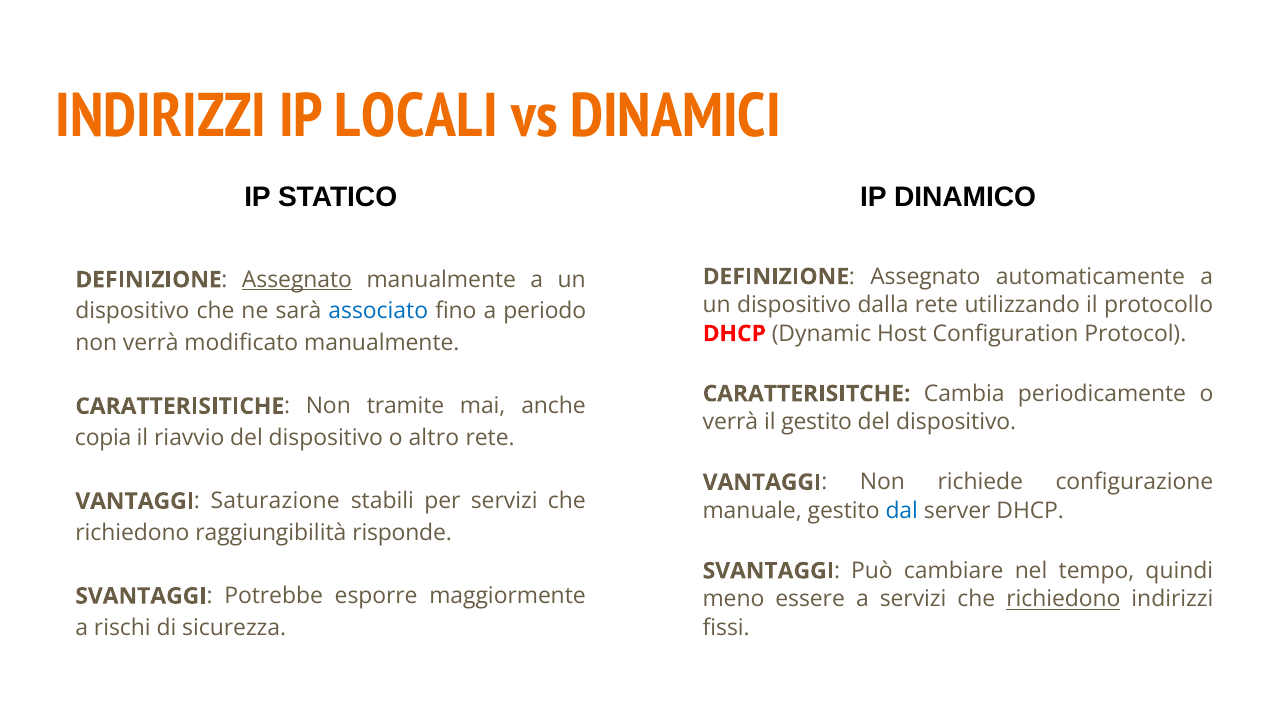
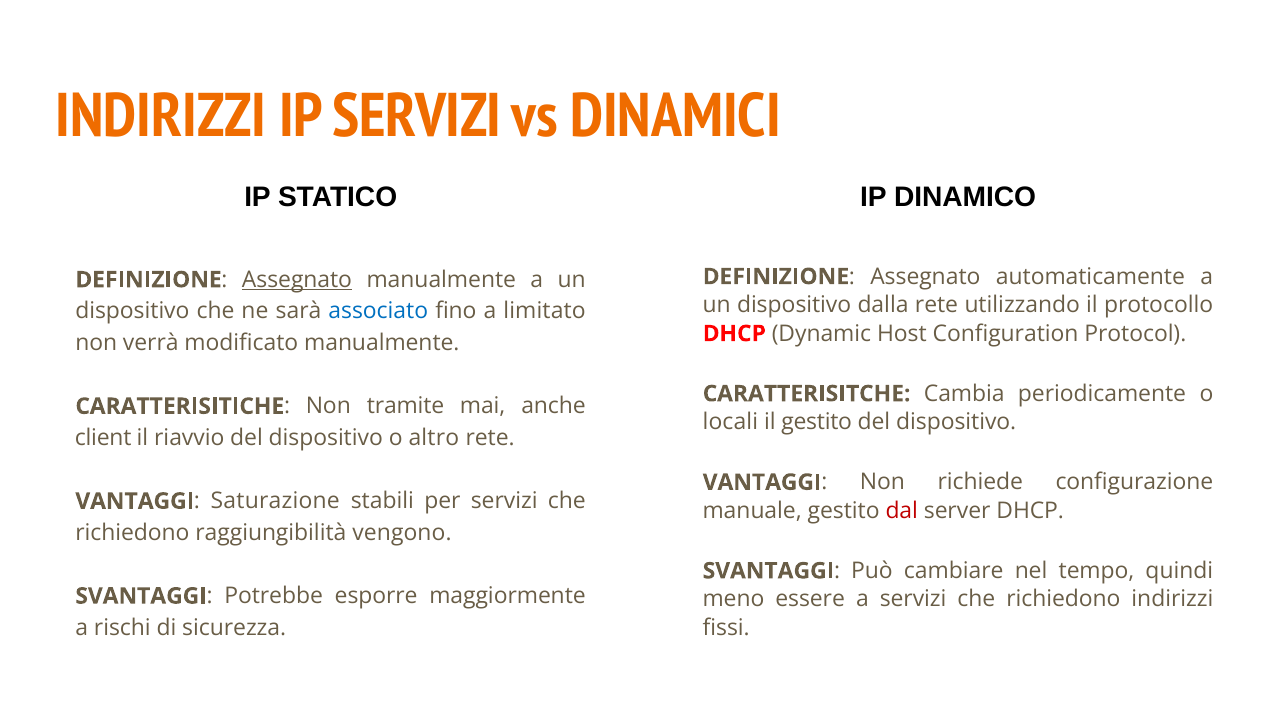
IP LOCALI: LOCALI -> SERVIZI (417, 116)
periodo: periodo -> limitato (545, 311)
verrà: verrà -> locali (730, 422)
copia: copia -> client (103, 438)
dal colour: blue -> red (902, 511)
risponde: risponde -> vengono (402, 533)
richiedono underline: present -> none (1063, 599)
